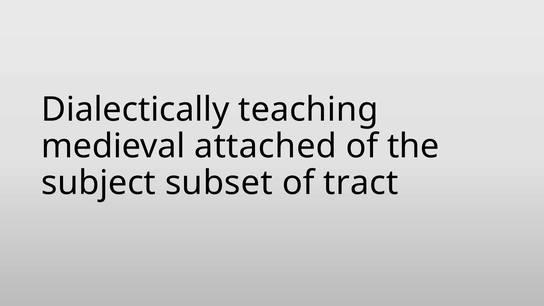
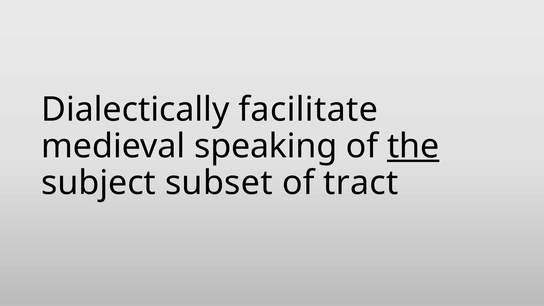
teaching: teaching -> facilitate (308, 110)
attached: attached -> speaking (266, 146)
the underline: none -> present (413, 146)
